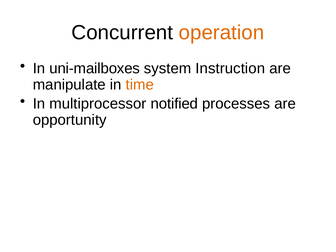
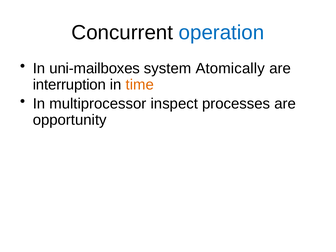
operation colour: orange -> blue (222, 33)
Instruction: Instruction -> Atomically (230, 68)
manipulate: manipulate -> interruption (69, 85)
notified: notified -> inspect (174, 104)
